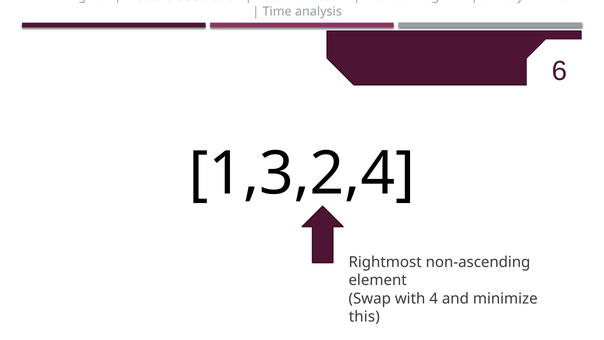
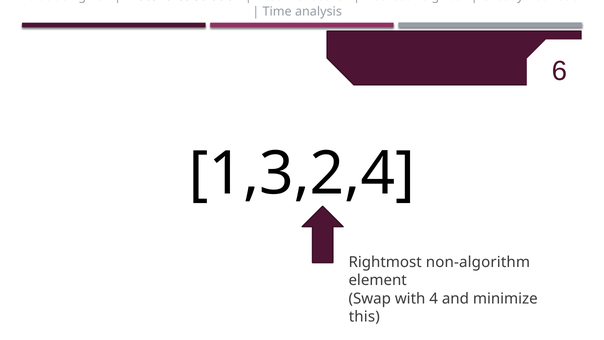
non-ascending: non-ascending -> non-algorithm (478, 262)
